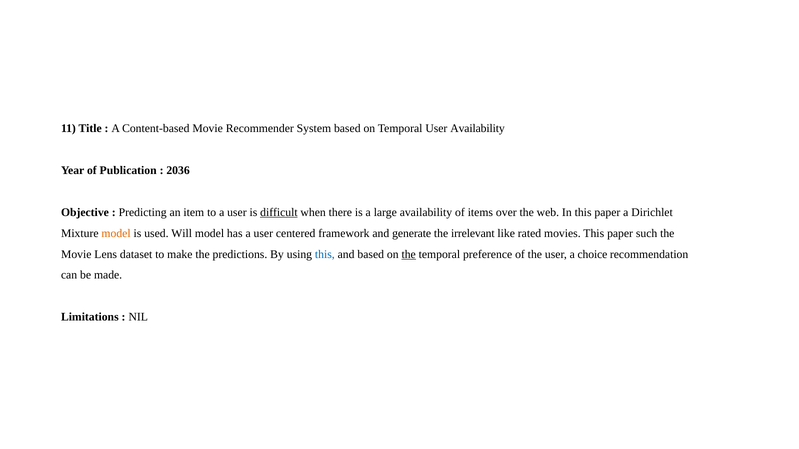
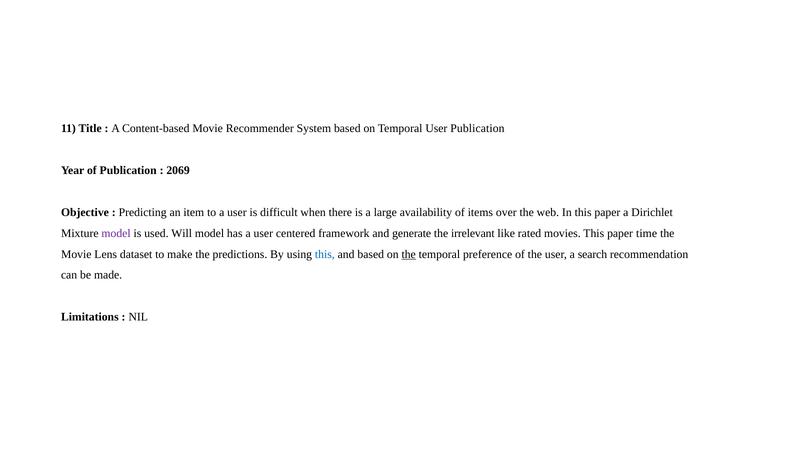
User Availability: Availability -> Publication (477, 129)
2036: 2036 -> 2069 (178, 171)
difficult underline: present -> none (279, 212)
model colour: orange -> purple (116, 233)
such: such -> time (647, 233)
choice: choice -> search (592, 254)
